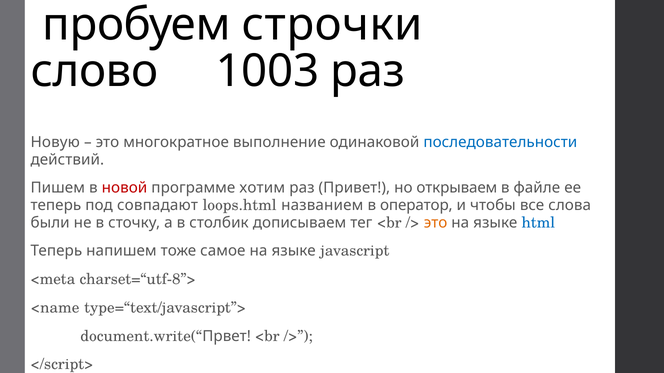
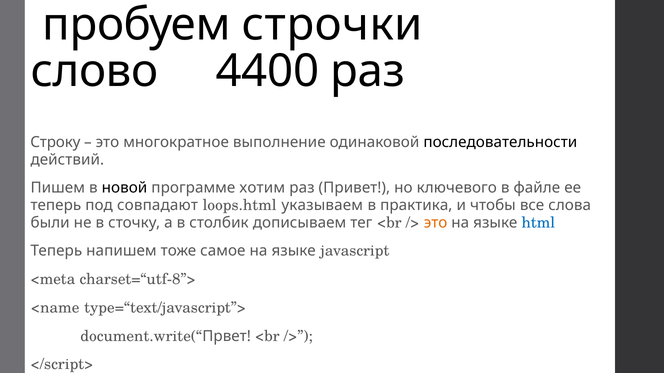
1003: 1003 -> 4400 (267, 71)
Новую: Новую -> Строку (55, 142)
последовательности colour: blue -> black (500, 142)
новой colour: red -> black (124, 188)
открываем: открываем -> ключевого (457, 188)
названием: названием -> указываем (322, 206)
оператор: оператор -> практика (416, 206)
